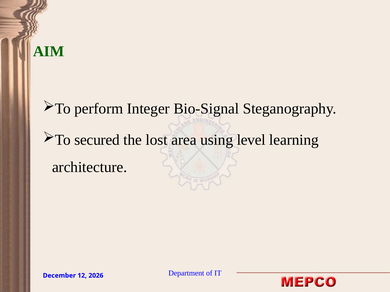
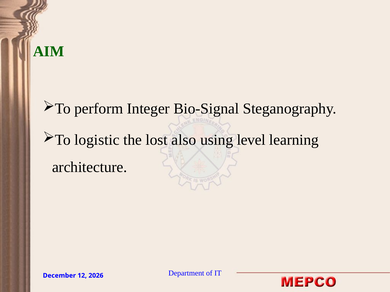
secured: secured -> logistic (97, 140)
area: area -> also (184, 140)
